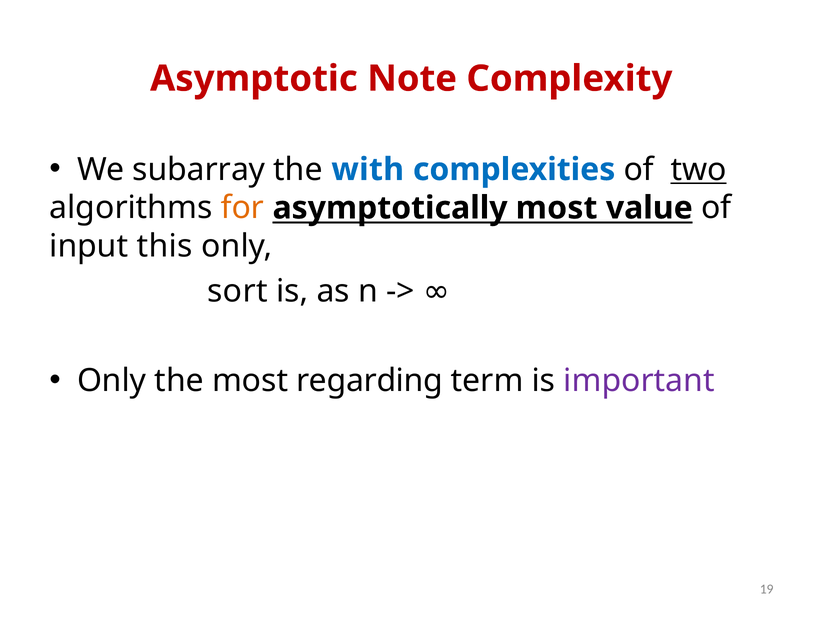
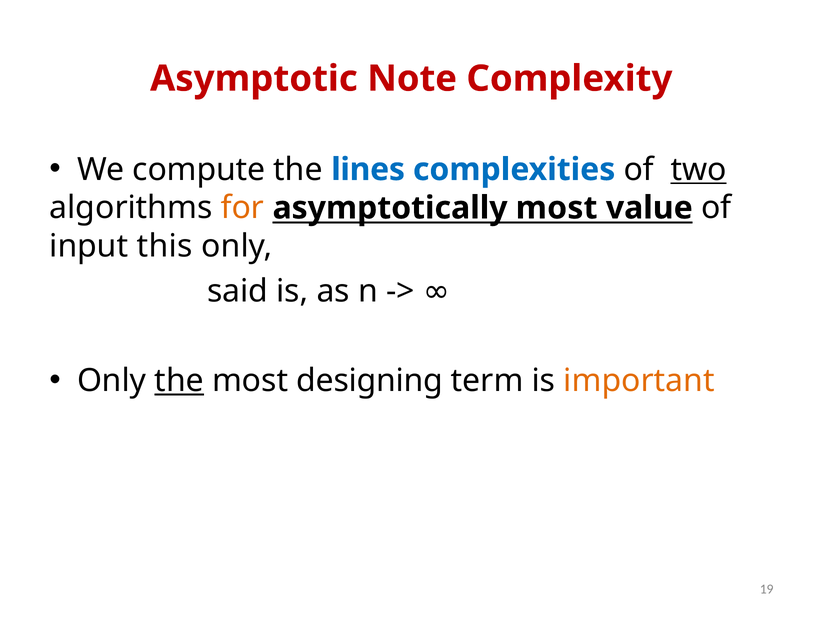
subarray: subarray -> compute (199, 170)
with: with -> lines (368, 170)
sort: sort -> said (238, 291)
the underline: none -> present (179, 381)
regarding: regarding -> designing (370, 381)
important colour: purple -> orange (639, 381)
